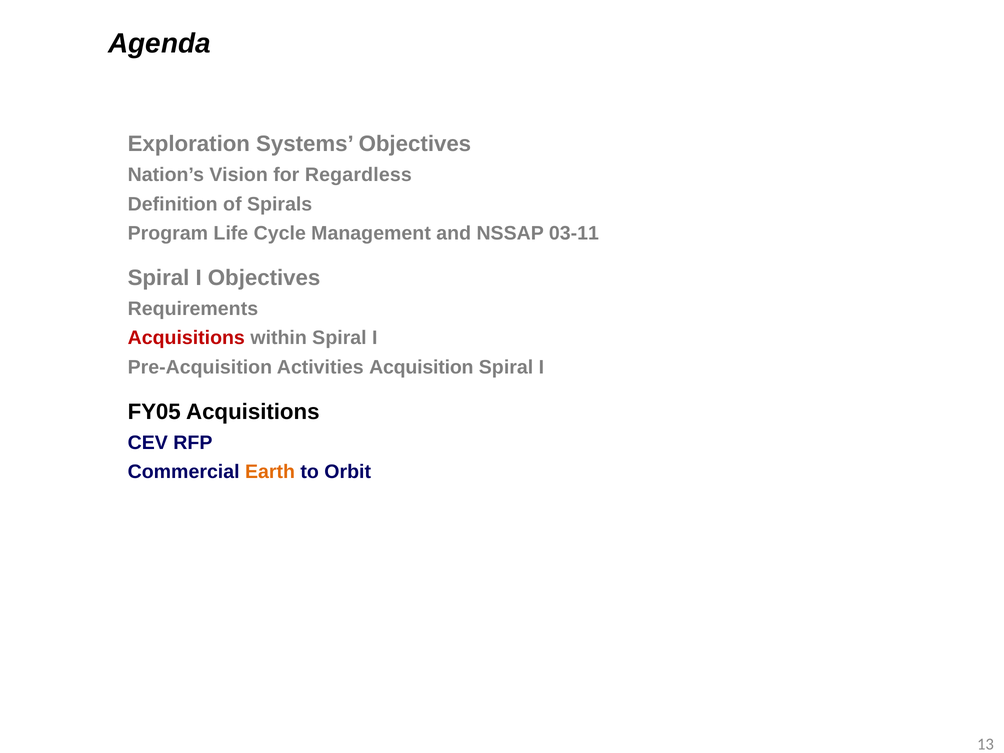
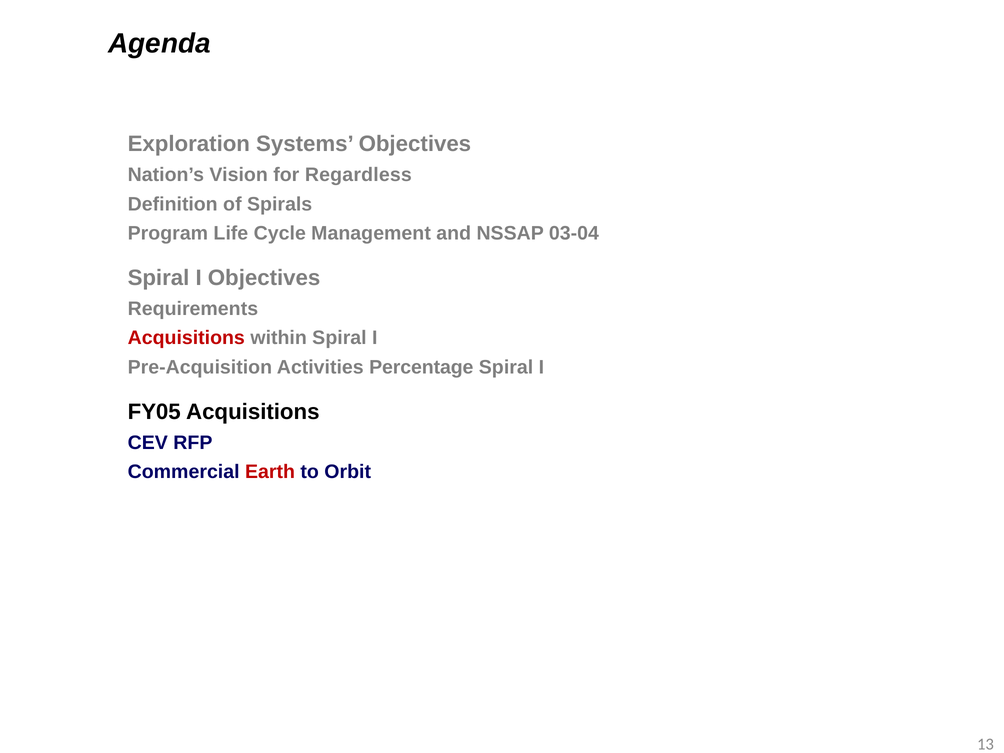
03-11: 03-11 -> 03-04 (574, 233)
Acquisition: Acquisition -> Percentage (421, 367)
Earth colour: orange -> red (270, 472)
